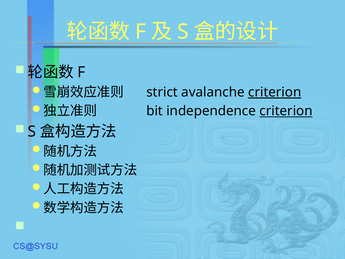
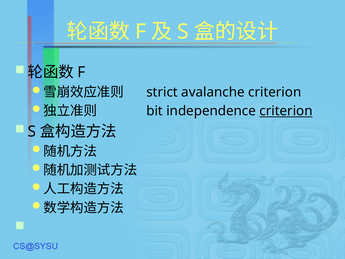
criterion underline: present -> none (275, 92)
